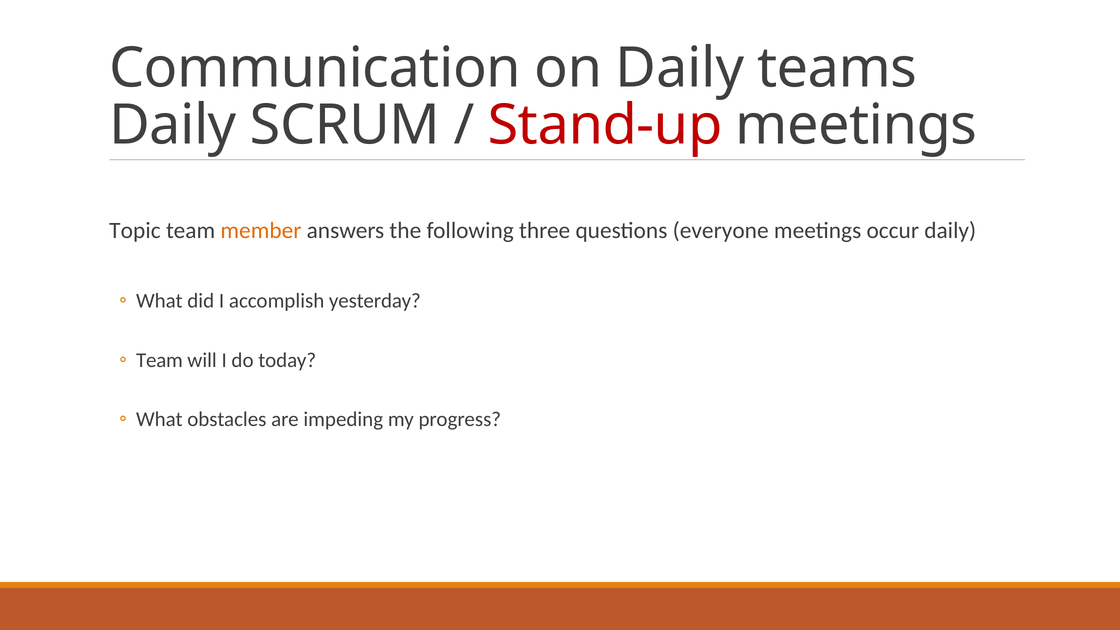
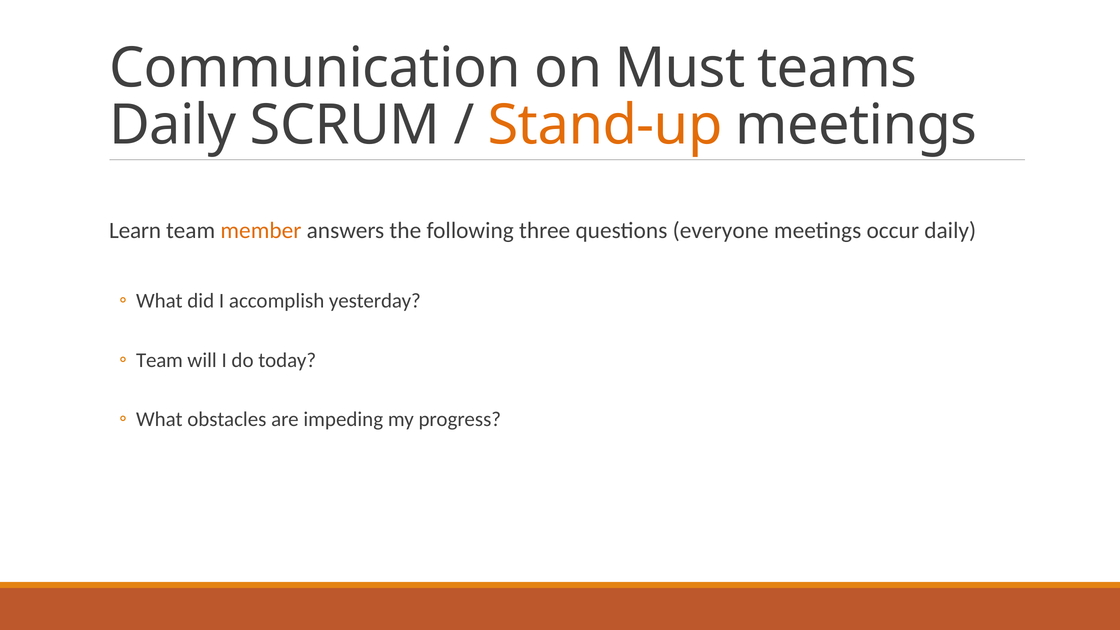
on Daily: Daily -> Must (680, 68)
Stand-up colour: red -> orange (605, 125)
Topic: Topic -> Learn (135, 231)
